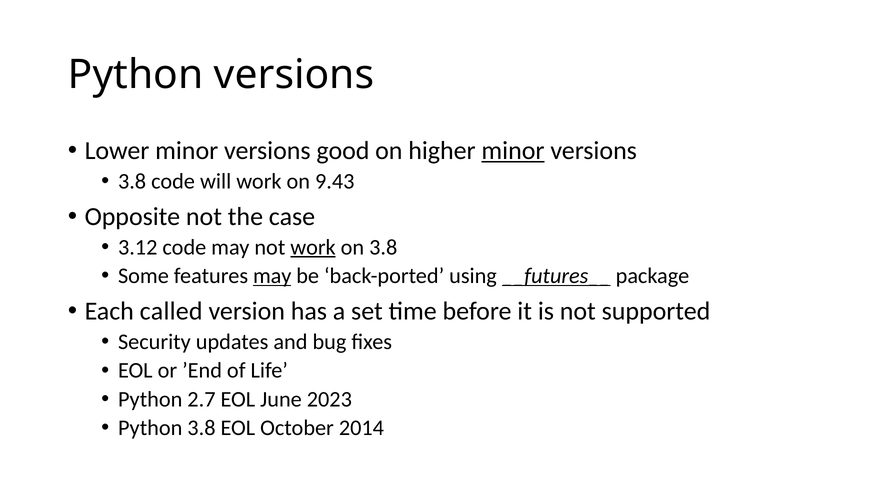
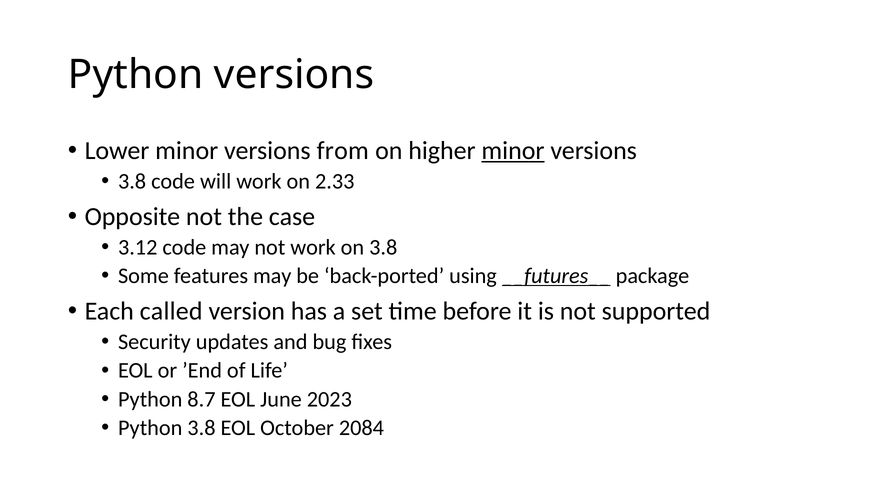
good: good -> from (343, 151)
9.43: 9.43 -> 2.33 (335, 181)
work underline: present -> none (313, 247)
may underline: present -> none (272, 276)
2.7: 2.7 -> 8.7 (201, 399)
2014: 2014 -> 2084 (361, 428)
